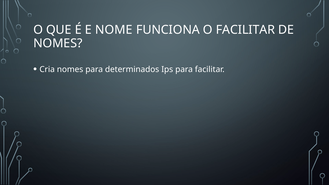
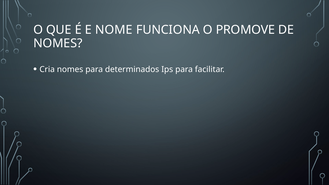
O FACILITAR: FACILITAR -> PROMOVE (245, 30)
